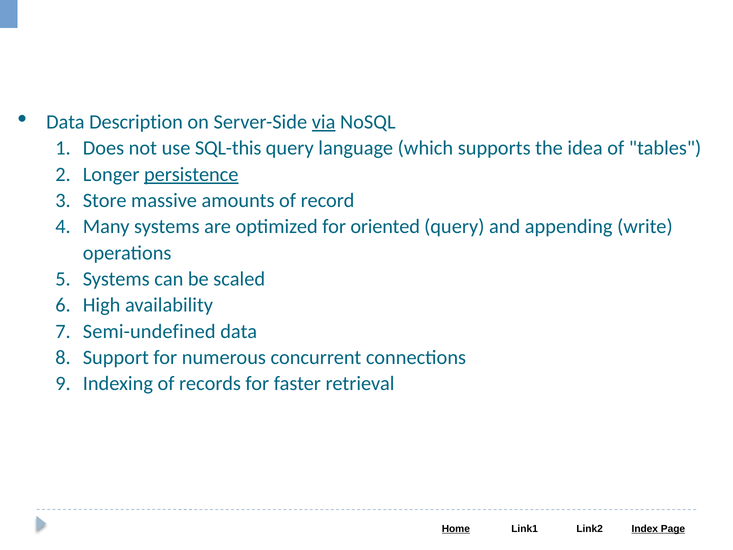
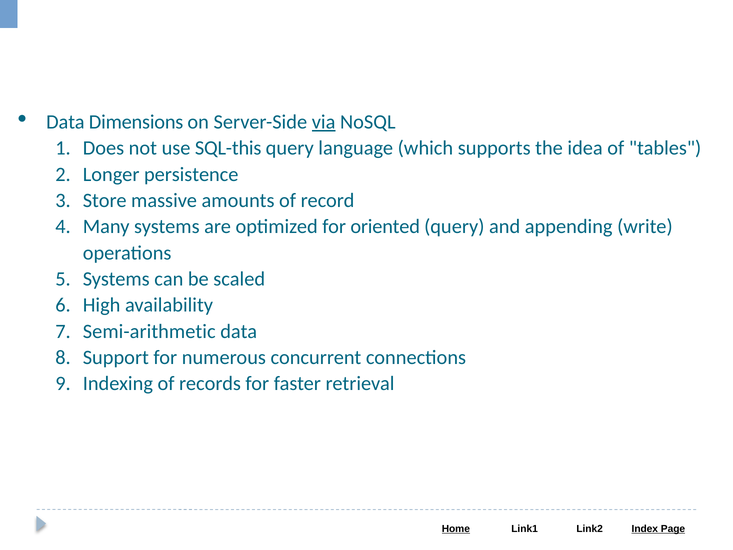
Description: Description -> Dimensions (136, 122)
persistence underline: present -> none (191, 174)
Semi-undefined: Semi-undefined -> Semi-arithmetic (149, 331)
